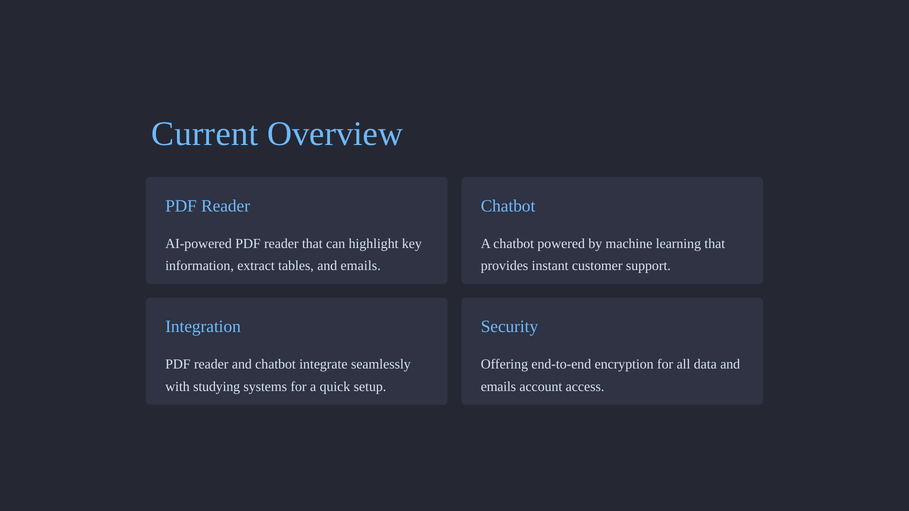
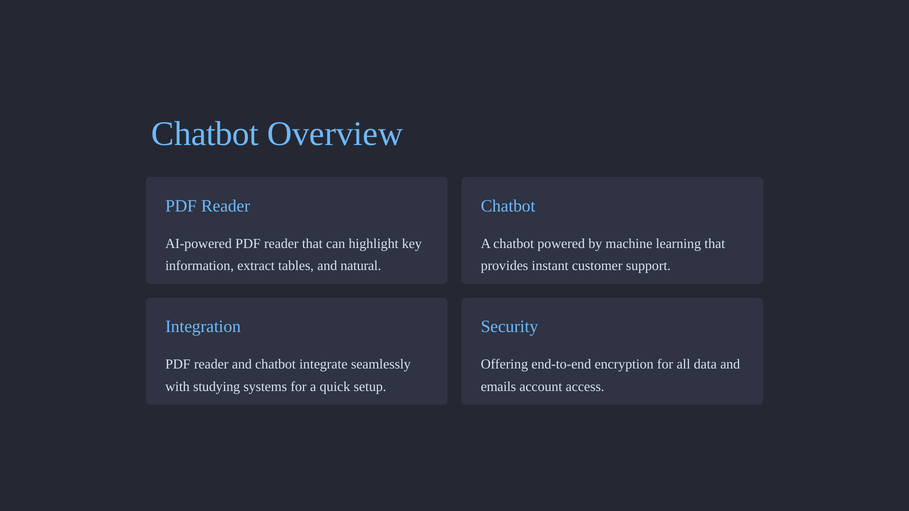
Current: Current -> Chatbot (205, 134)
tables and emails: emails -> natural (361, 266)
